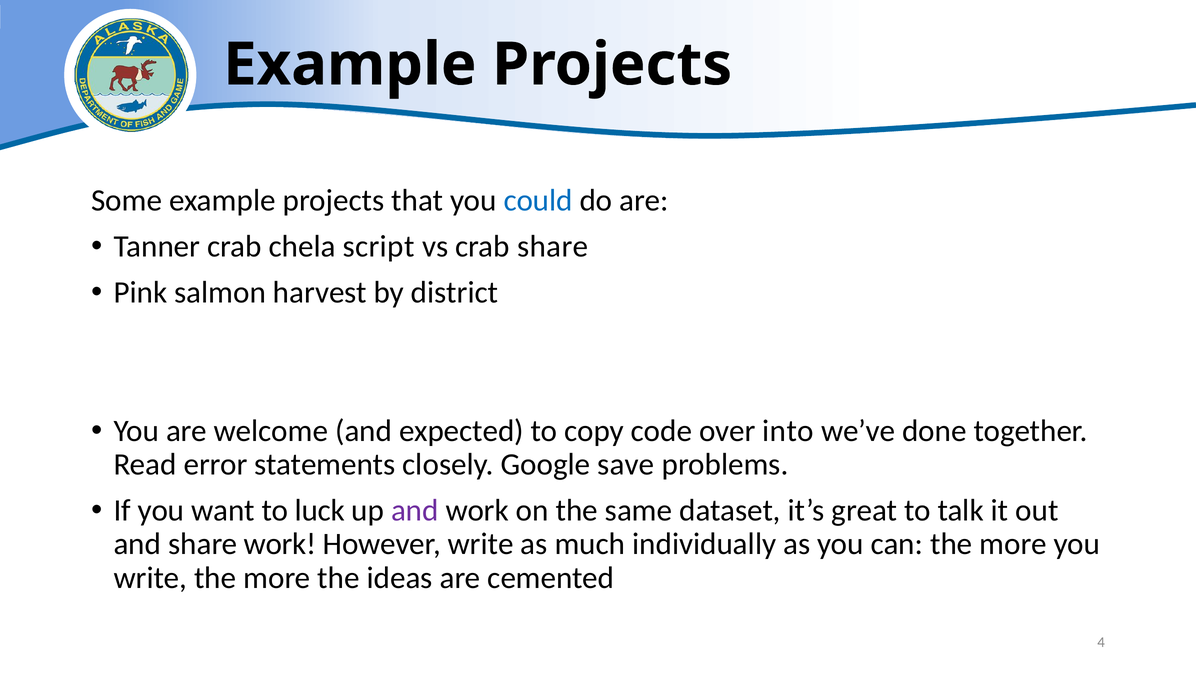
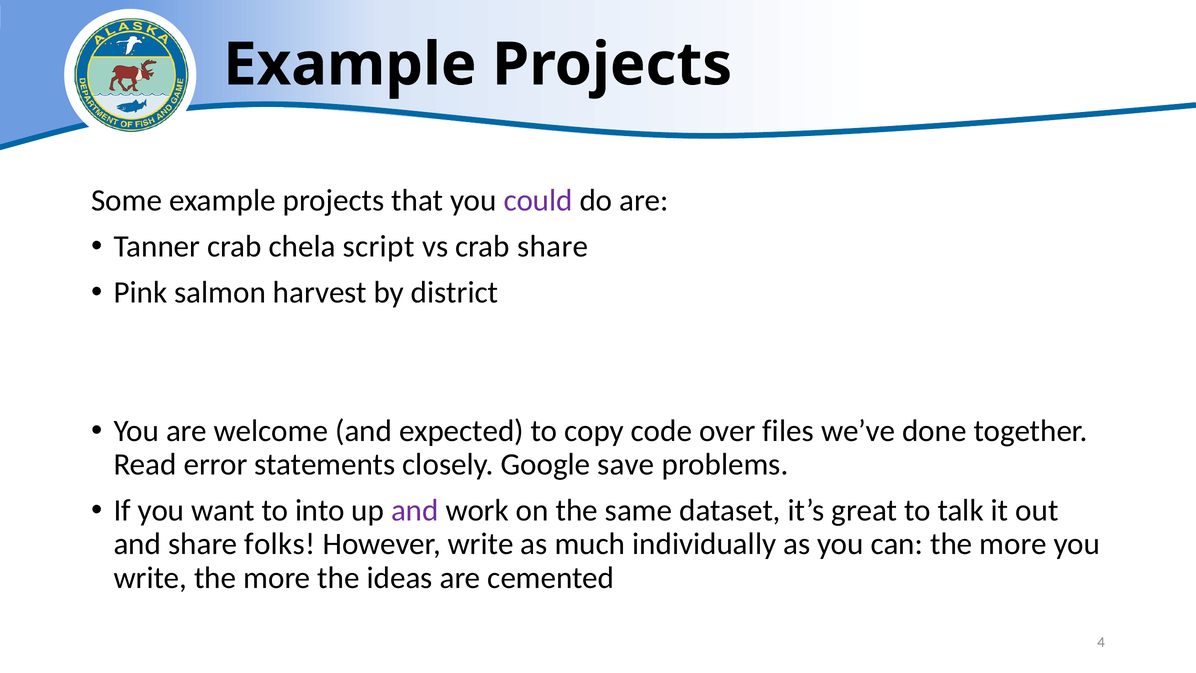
could colour: blue -> purple (538, 200)
into: into -> files (788, 431)
luck: luck -> into (320, 510)
share work: work -> folks (280, 544)
